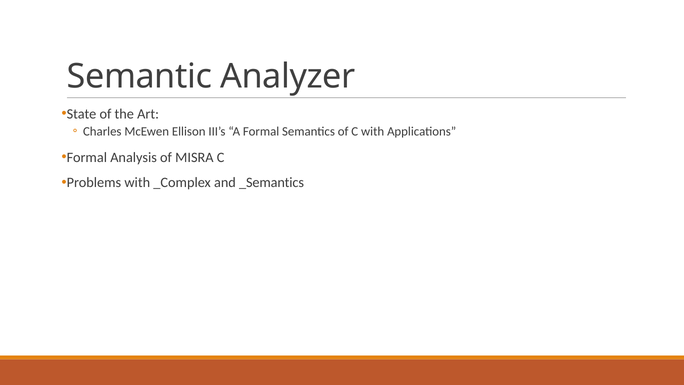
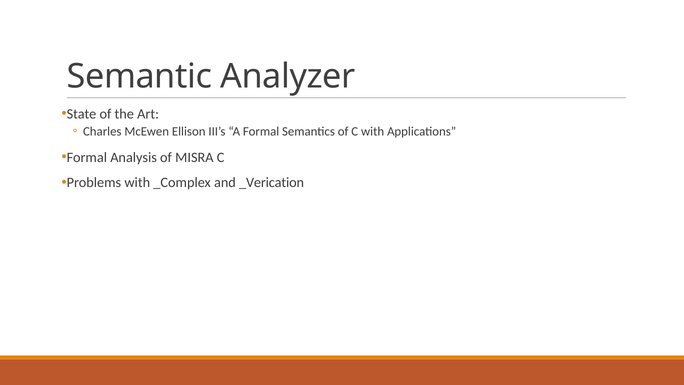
_Semantics: _Semantics -> _Verication (272, 183)
